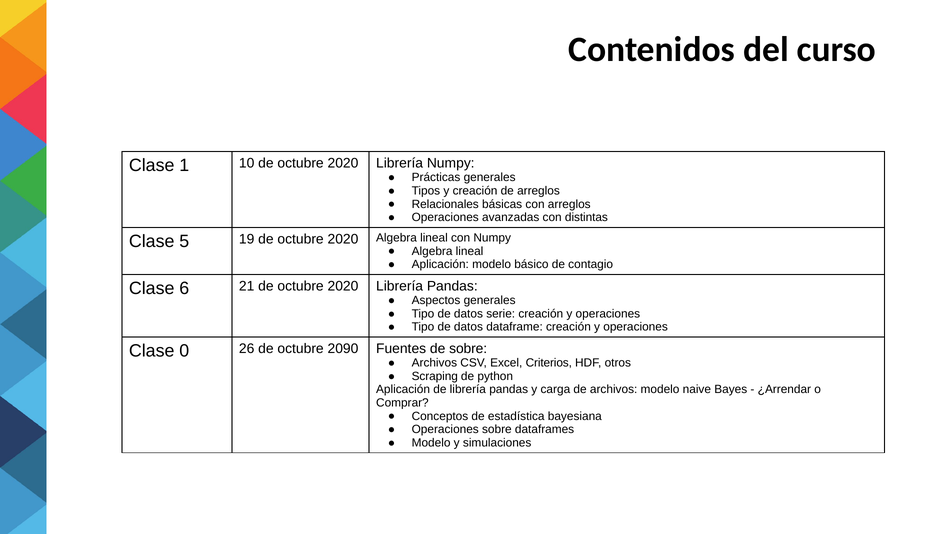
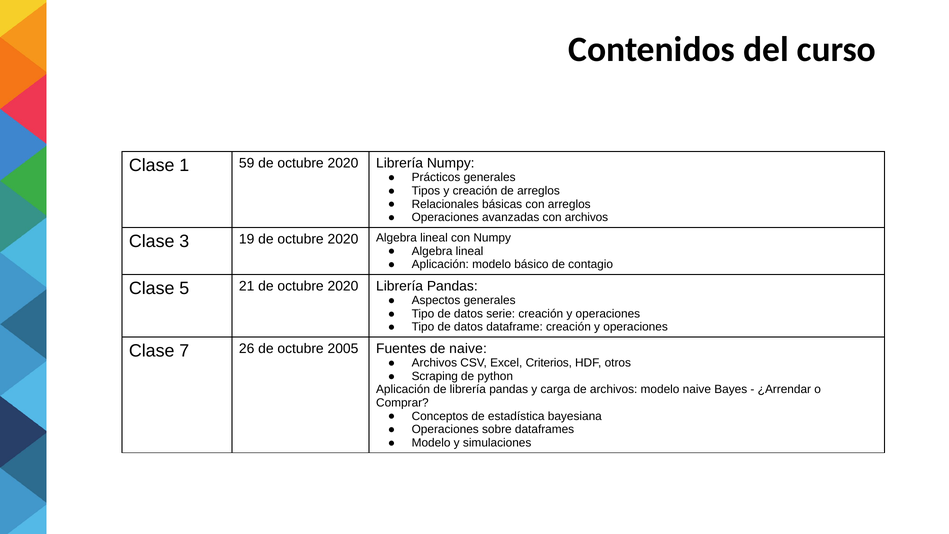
10: 10 -> 59 (247, 163)
Prácticas: Prácticas -> Prácticos (436, 177)
con distintas: distintas -> archivos (586, 217)
5: 5 -> 3 (184, 241)
6: 6 -> 5 (184, 288)
0: 0 -> 7 (184, 351)
2090: 2090 -> 2005 (343, 348)
de sobre: sobre -> naive (468, 348)
